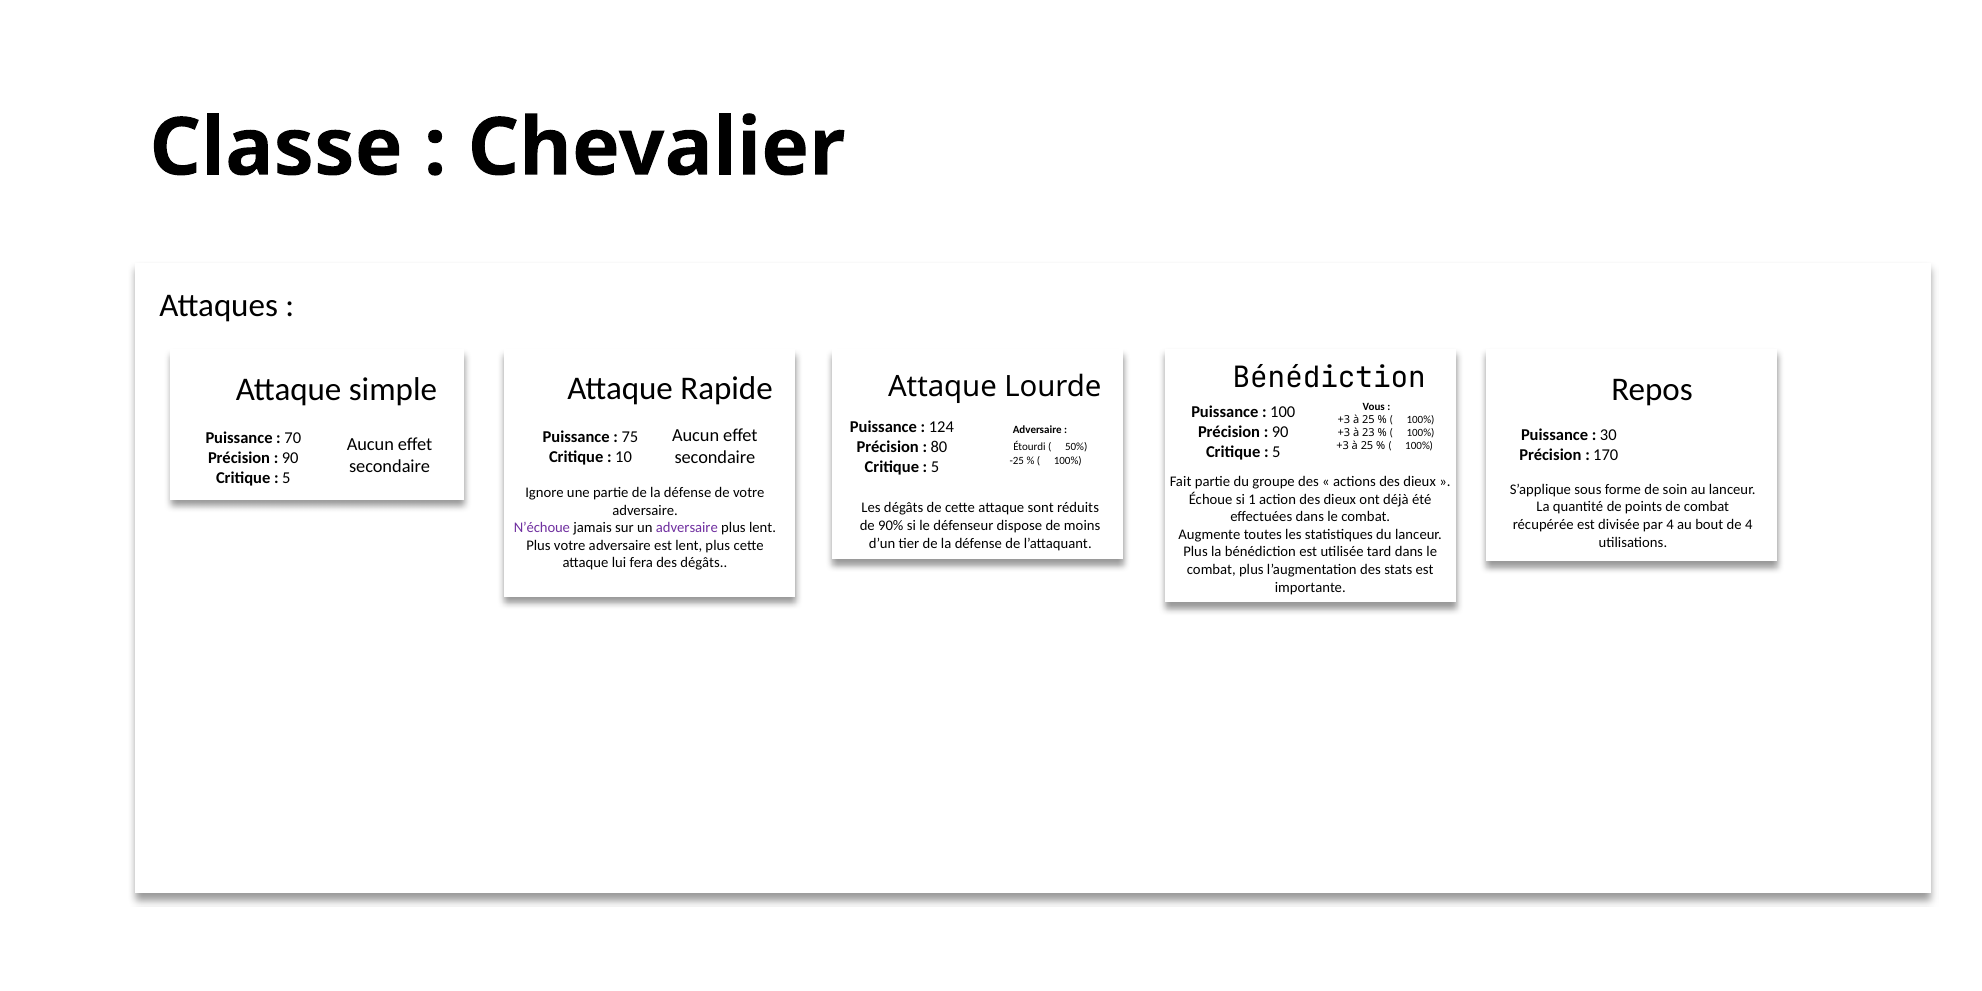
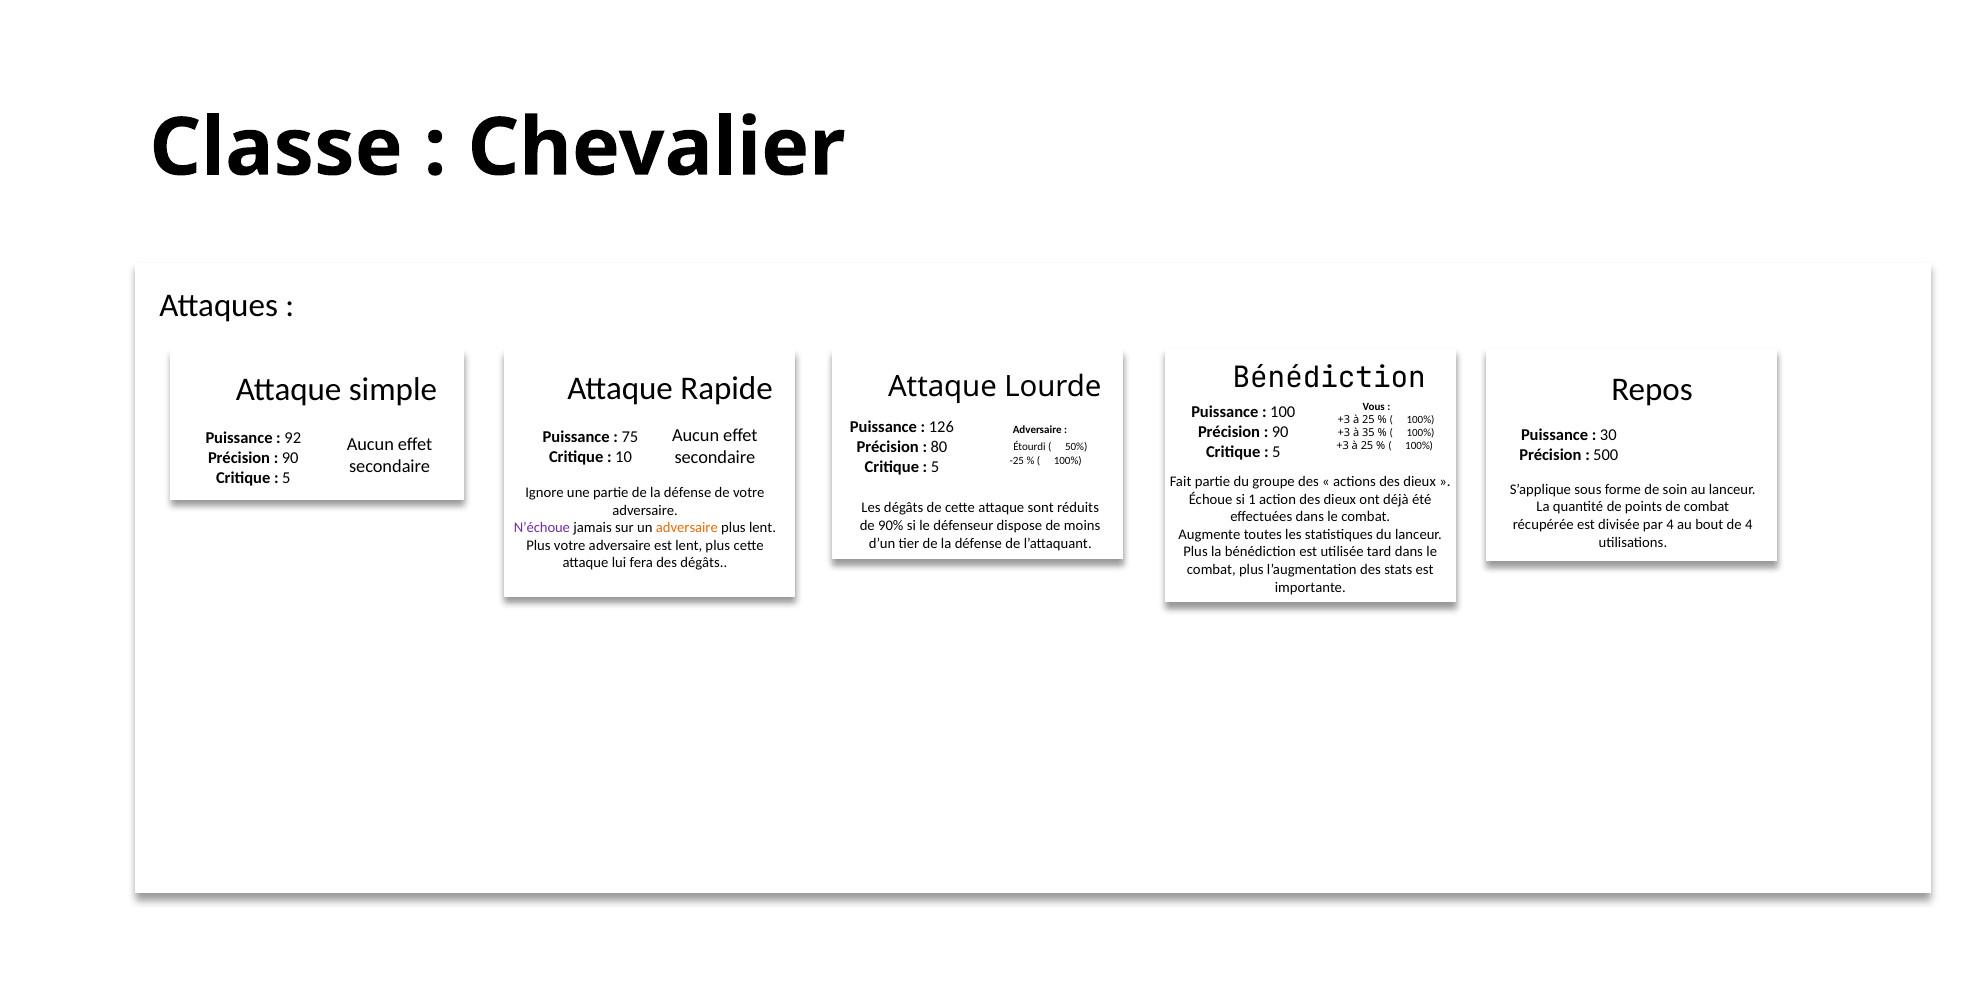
124: 124 -> 126 (941, 428)
23: 23 -> 35 (1368, 433)
70: 70 -> 92 (293, 438)
170: 170 -> 500 (1606, 455)
adversaire colour: purple -> orange (687, 528)
